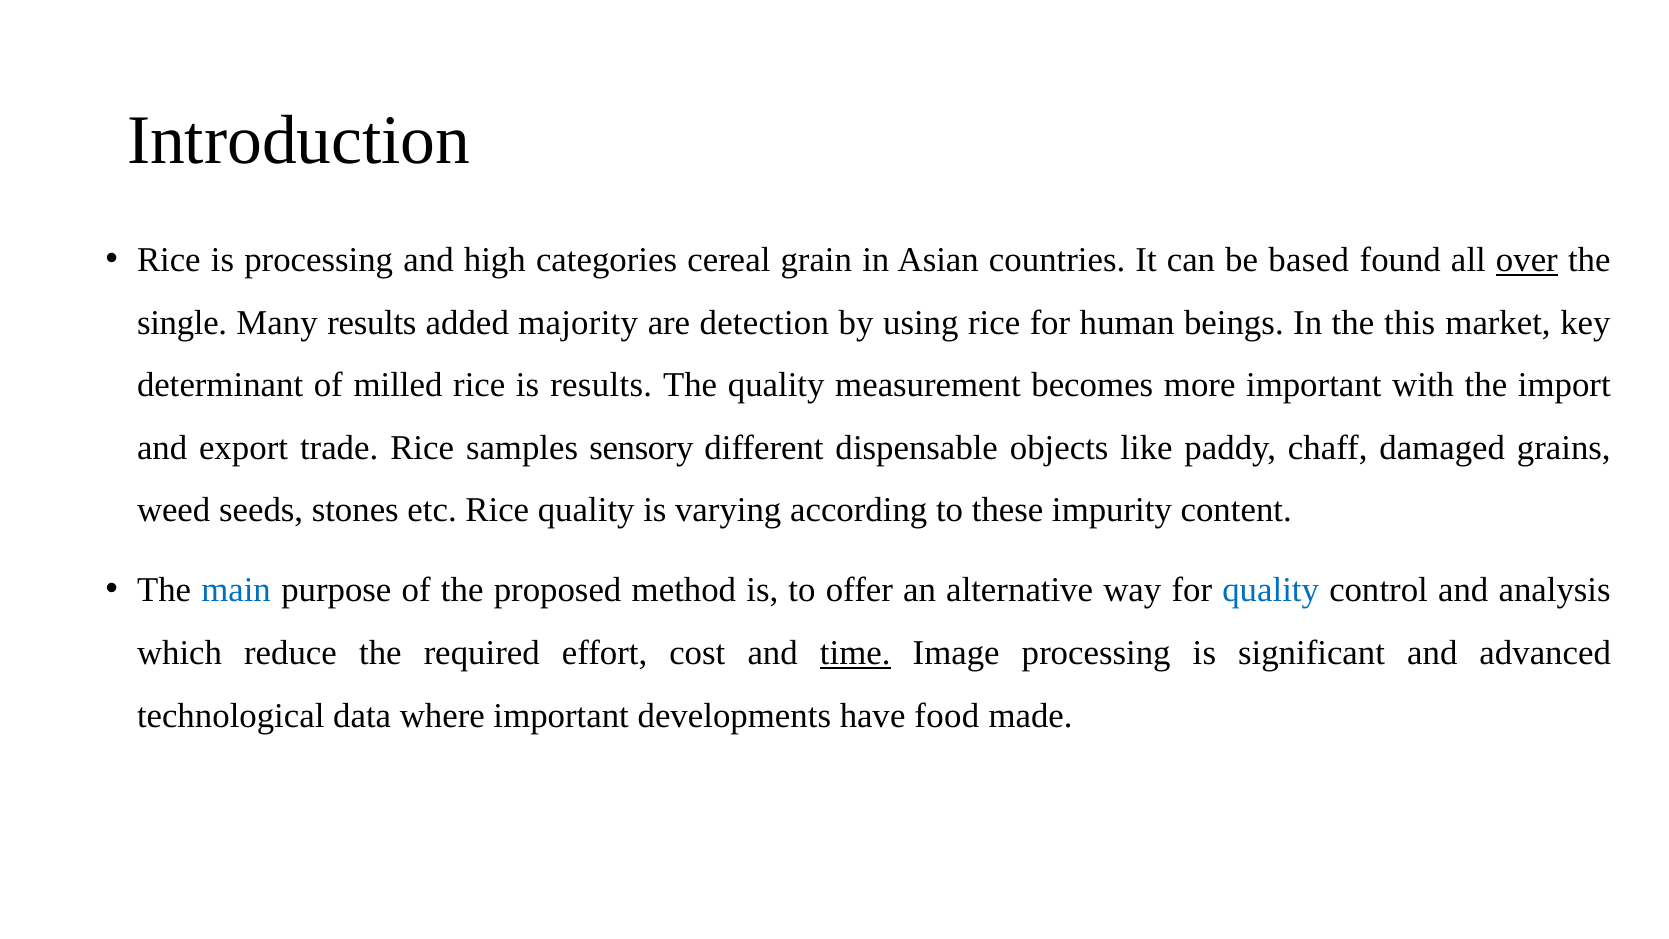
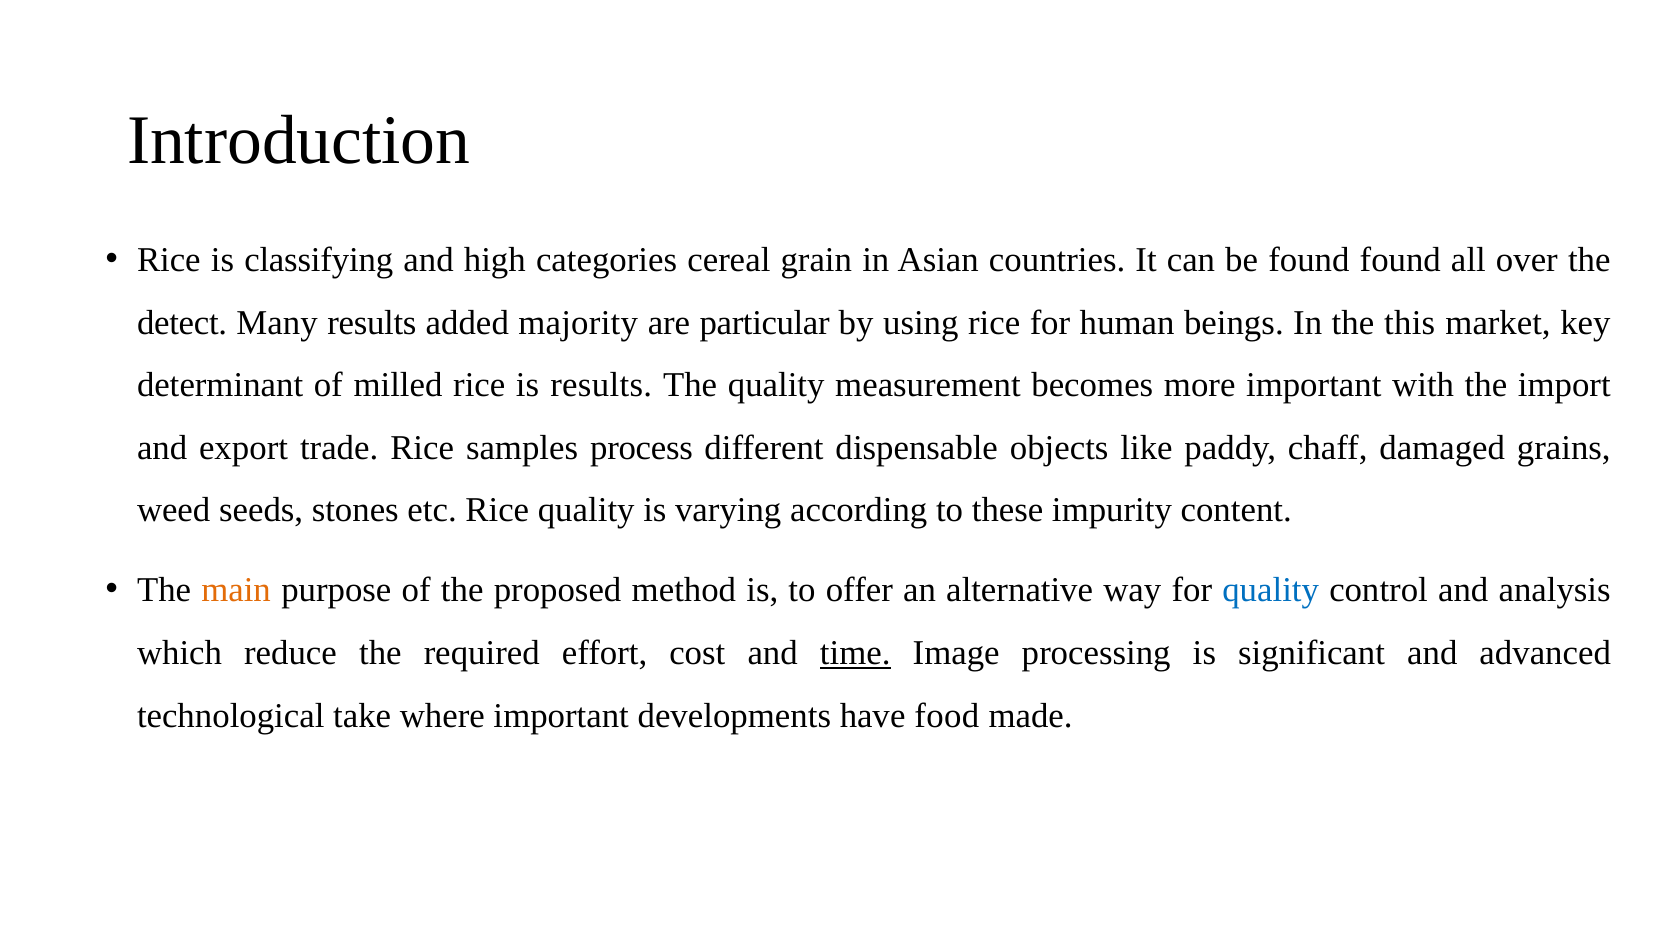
is processing: processing -> classifying (319, 260)
be based: based -> found (1309, 260)
over underline: present -> none (1527, 260)
single: single -> detect (182, 323)
detection: detection -> particular (765, 323)
sensory: sensory -> process (641, 448)
main colour: blue -> orange (236, 590)
data: data -> take (362, 715)
